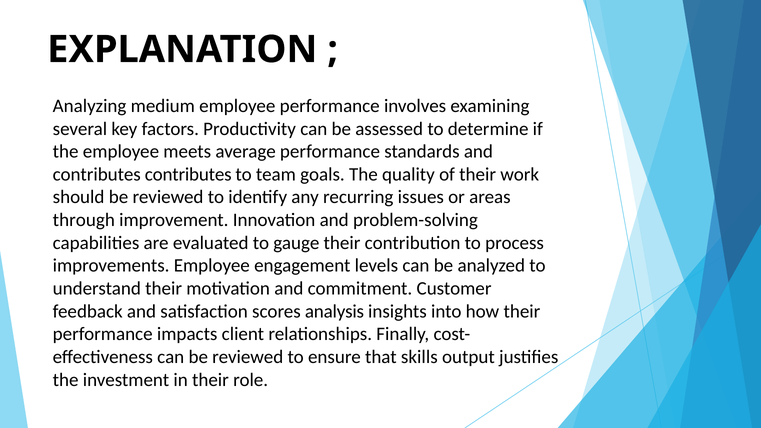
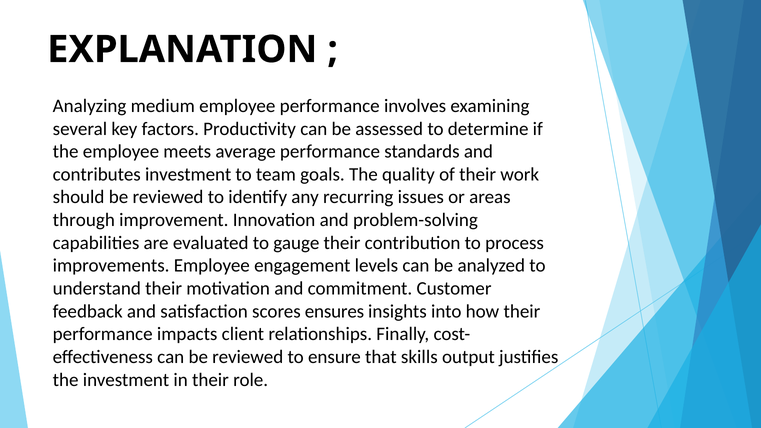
contributes contributes: contributes -> investment (188, 174)
analysis: analysis -> ensures (334, 311)
